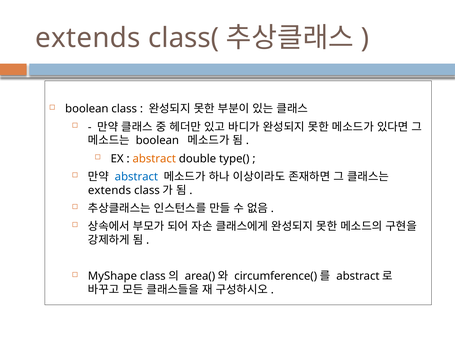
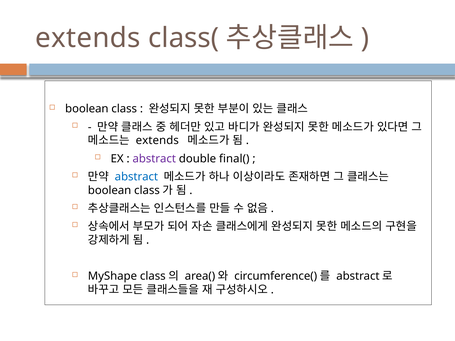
boolean: boolean -> extends (157, 141)
abstract colour: orange -> purple (154, 159)
type(: type( -> final( (234, 159)
extends: extends -> boolean (110, 190)
